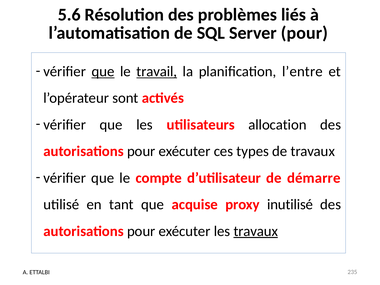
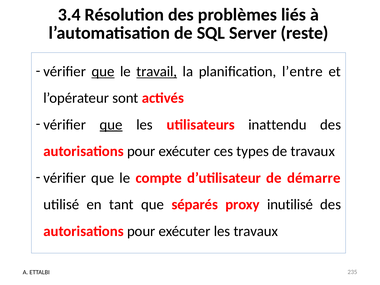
5.6: 5.6 -> 3.4 (69, 15)
Server pour: pour -> reste (305, 33)
que underline: none -> present (111, 125)
allocation: allocation -> inattendu (277, 125)
acquise: acquise -> séparés (195, 205)
travaux underline: present -> none (256, 231)
